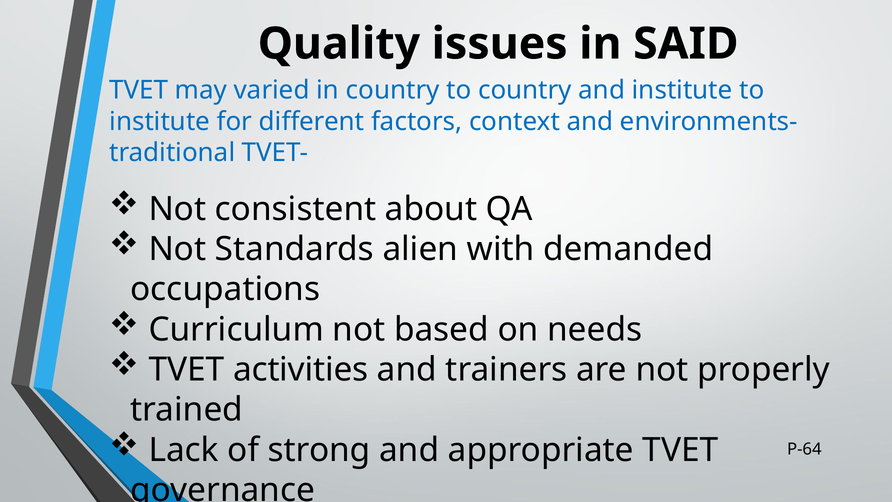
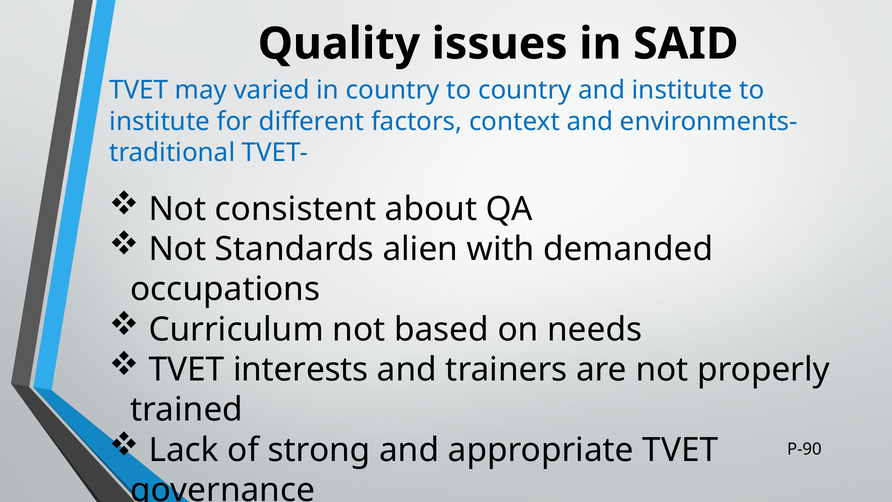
activities: activities -> interests (301, 370)
P-64: P-64 -> P-90 (804, 449)
